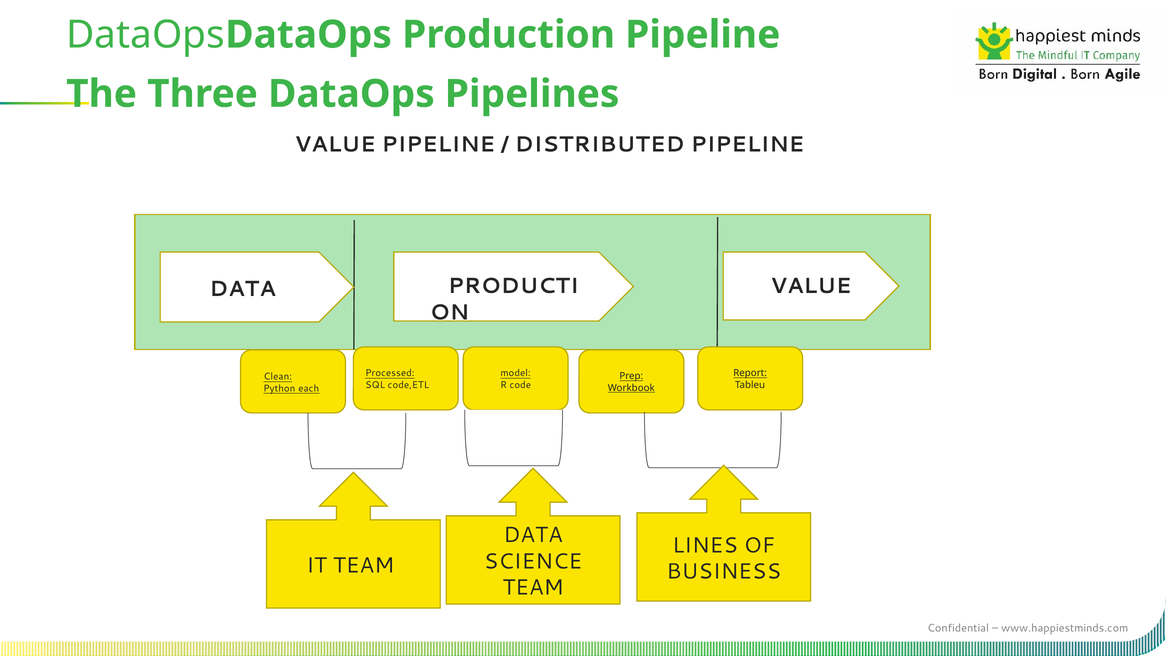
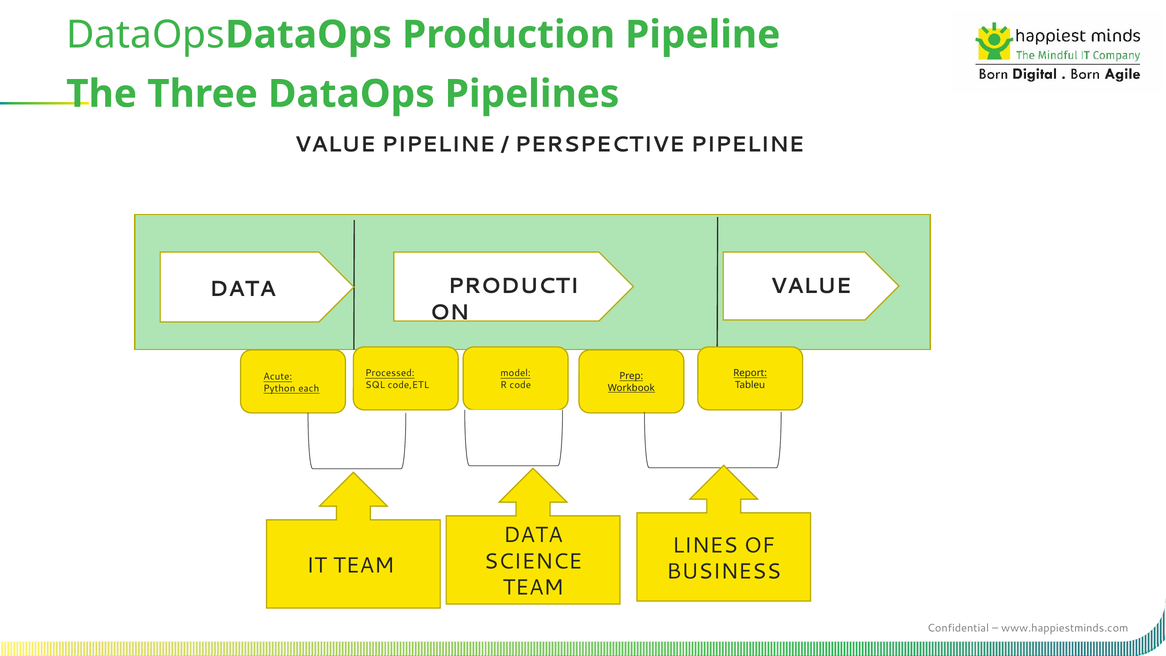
DISTRIBUTED: DISTRIBUTED -> PERSPECTIVE (600, 145)
Clean: Clean -> Acute (278, 377)
